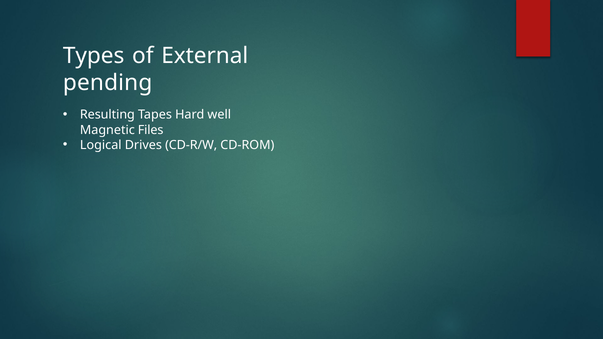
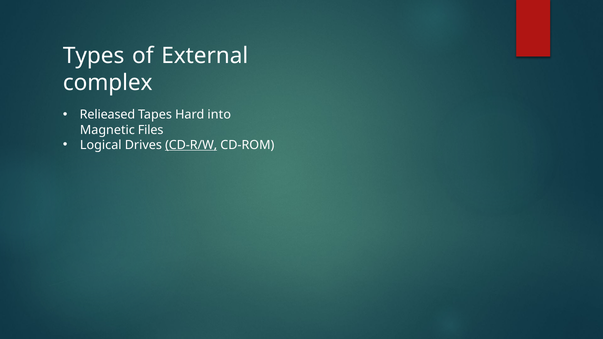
pending: pending -> complex (108, 83)
Resulting: Resulting -> Relieased (107, 115)
well: well -> into (219, 115)
CD-R/W underline: none -> present (191, 145)
